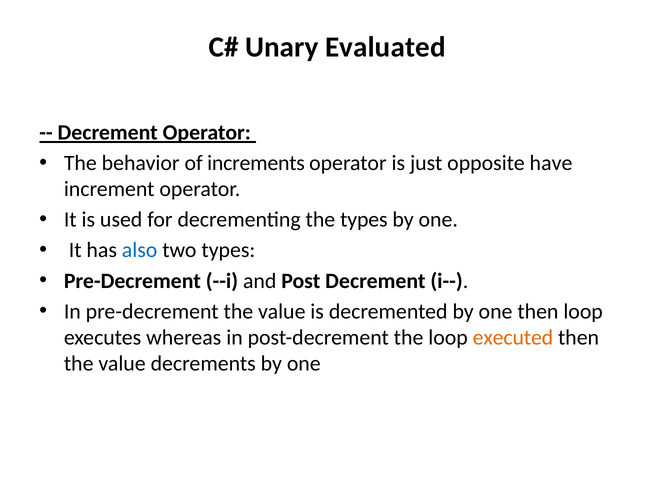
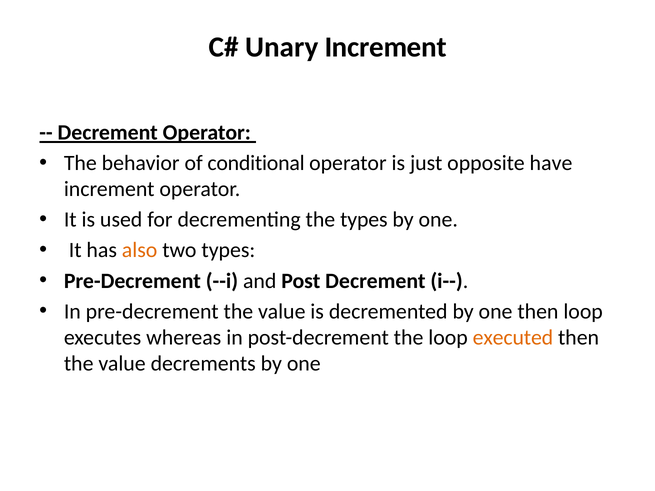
Unary Evaluated: Evaluated -> Increment (386, 47)
increments: increments -> conditional (256, 163)
also colour: blue -> orange (140, 250)
